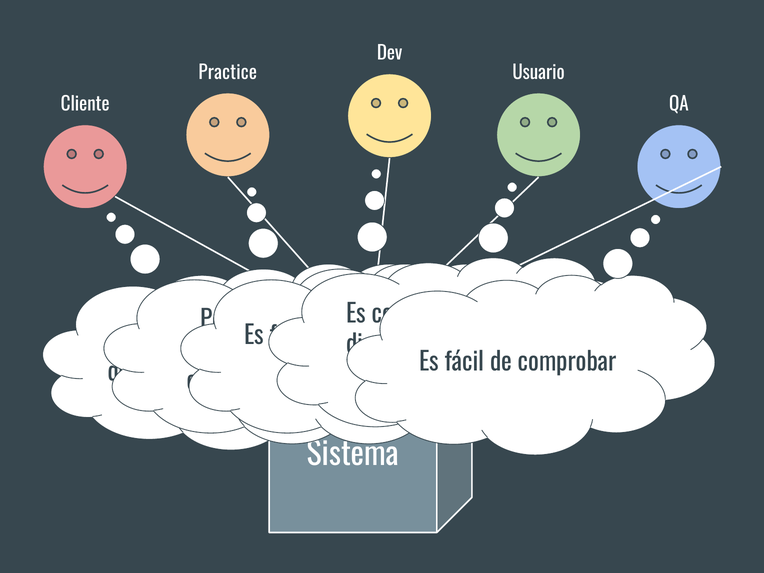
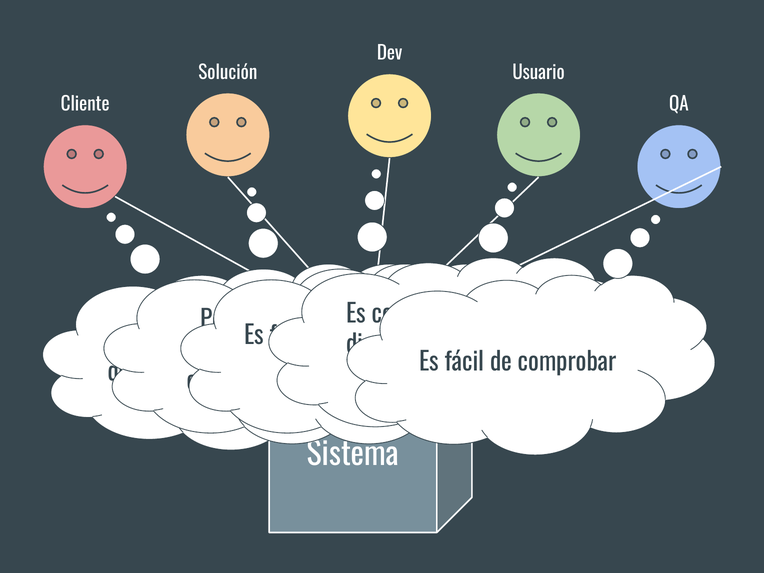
Practice: Practice -> Solución (228, 73)
